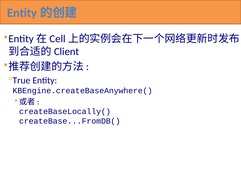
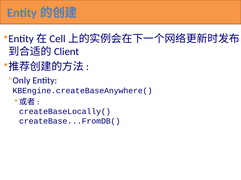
True: True -> Only (21, 81)
